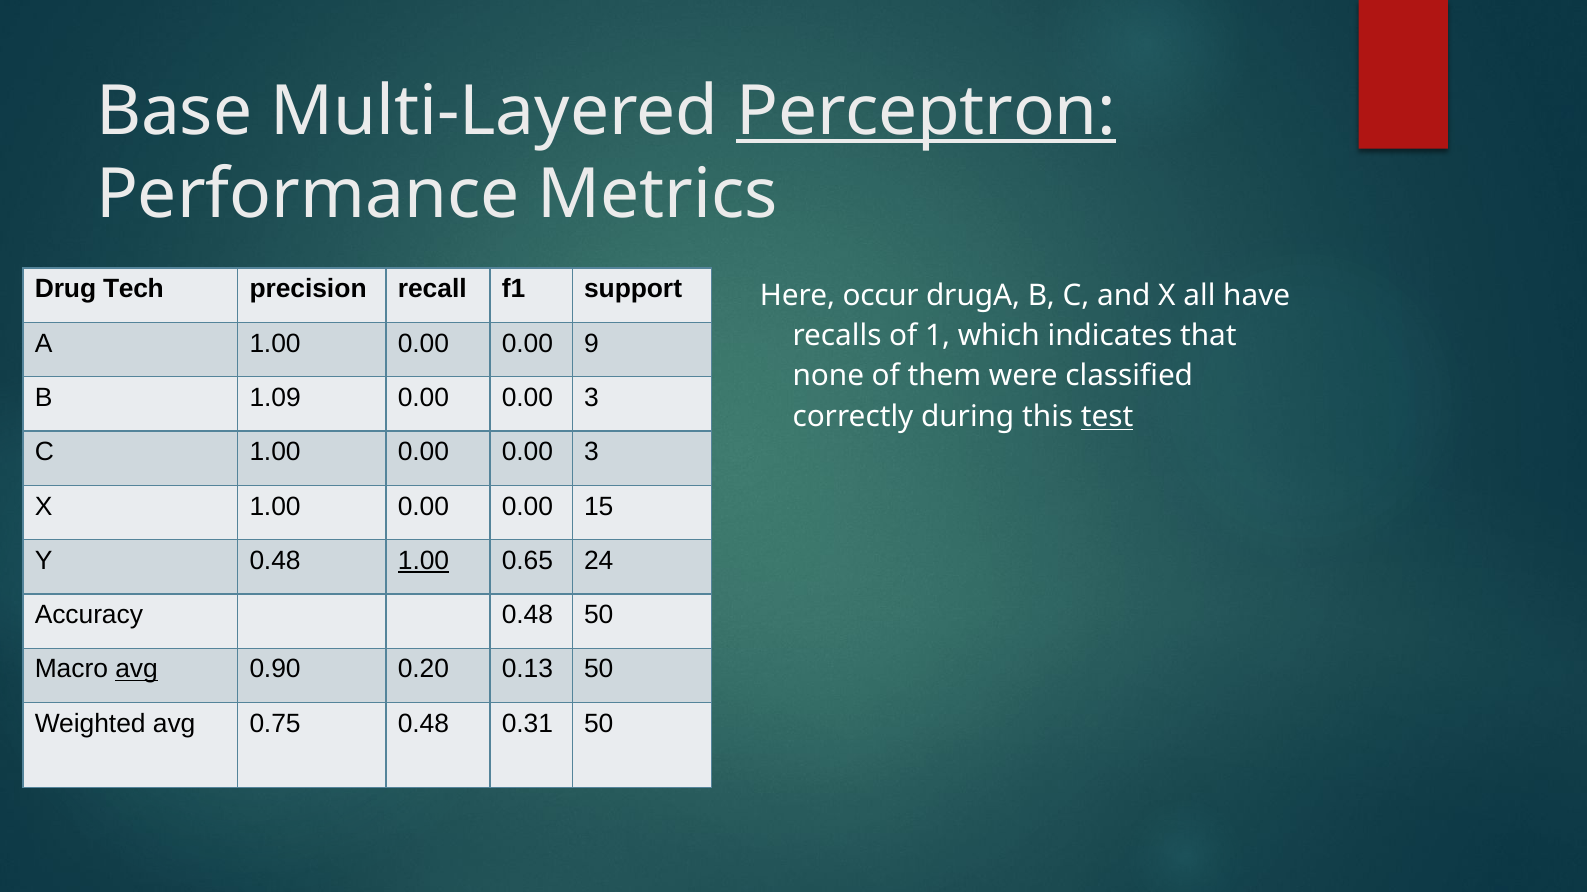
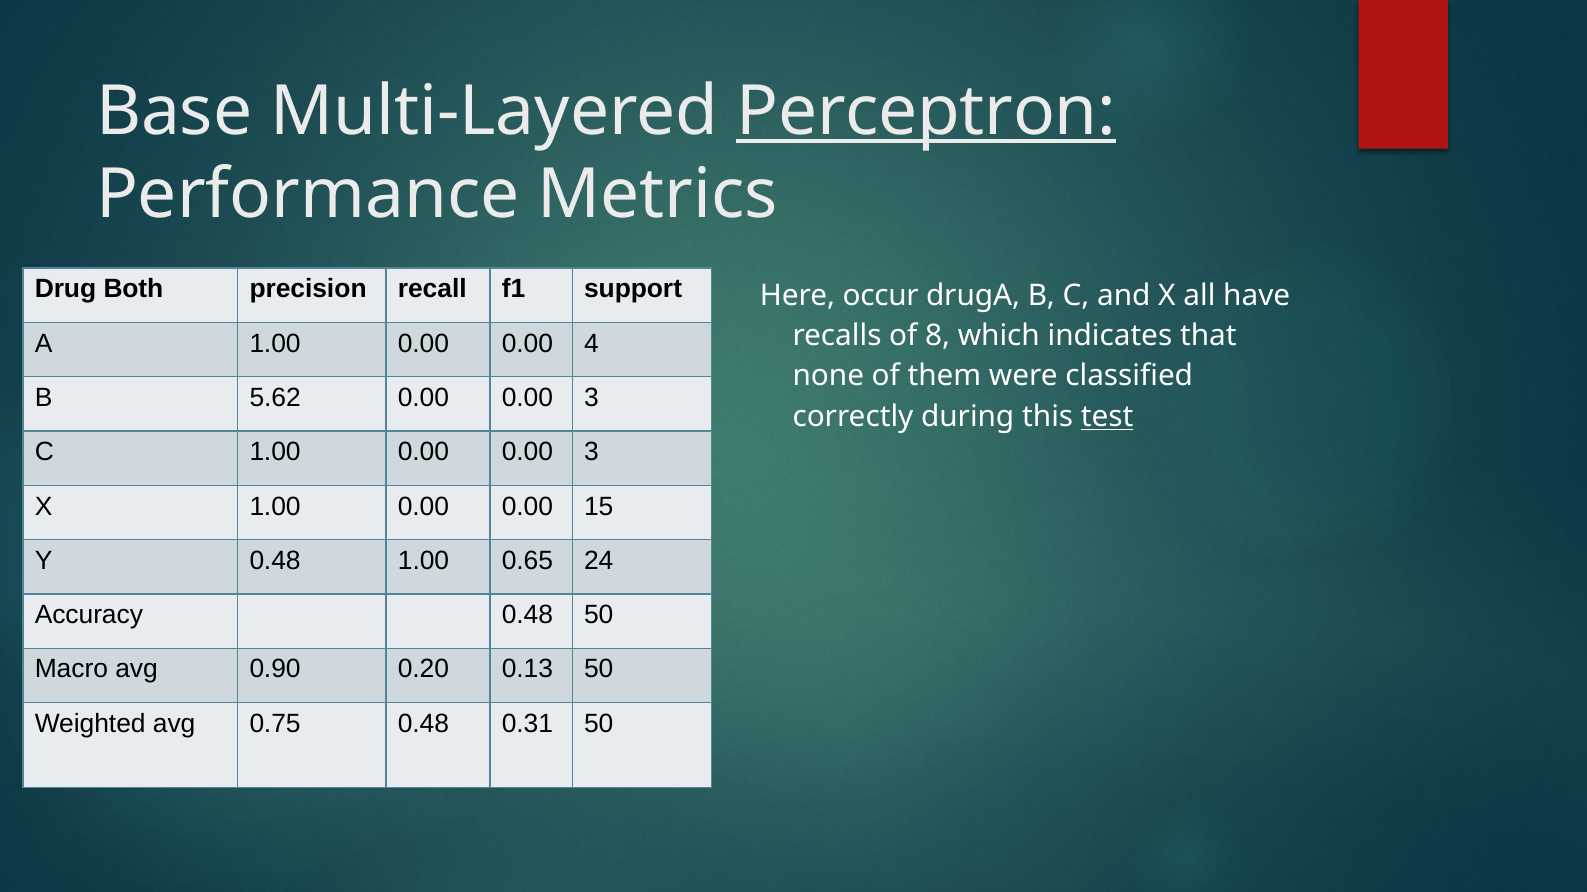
Tech: Tech -> Both (133, 289)
1: 1 -> 8 (938, 336)
9: 9 -> 4 (591, 344)
1.09: 1.09 -> 5.62 (275, 398)
1.00 underline: present -> none (424, 561)
avg underline: present -> none (137, 670)
